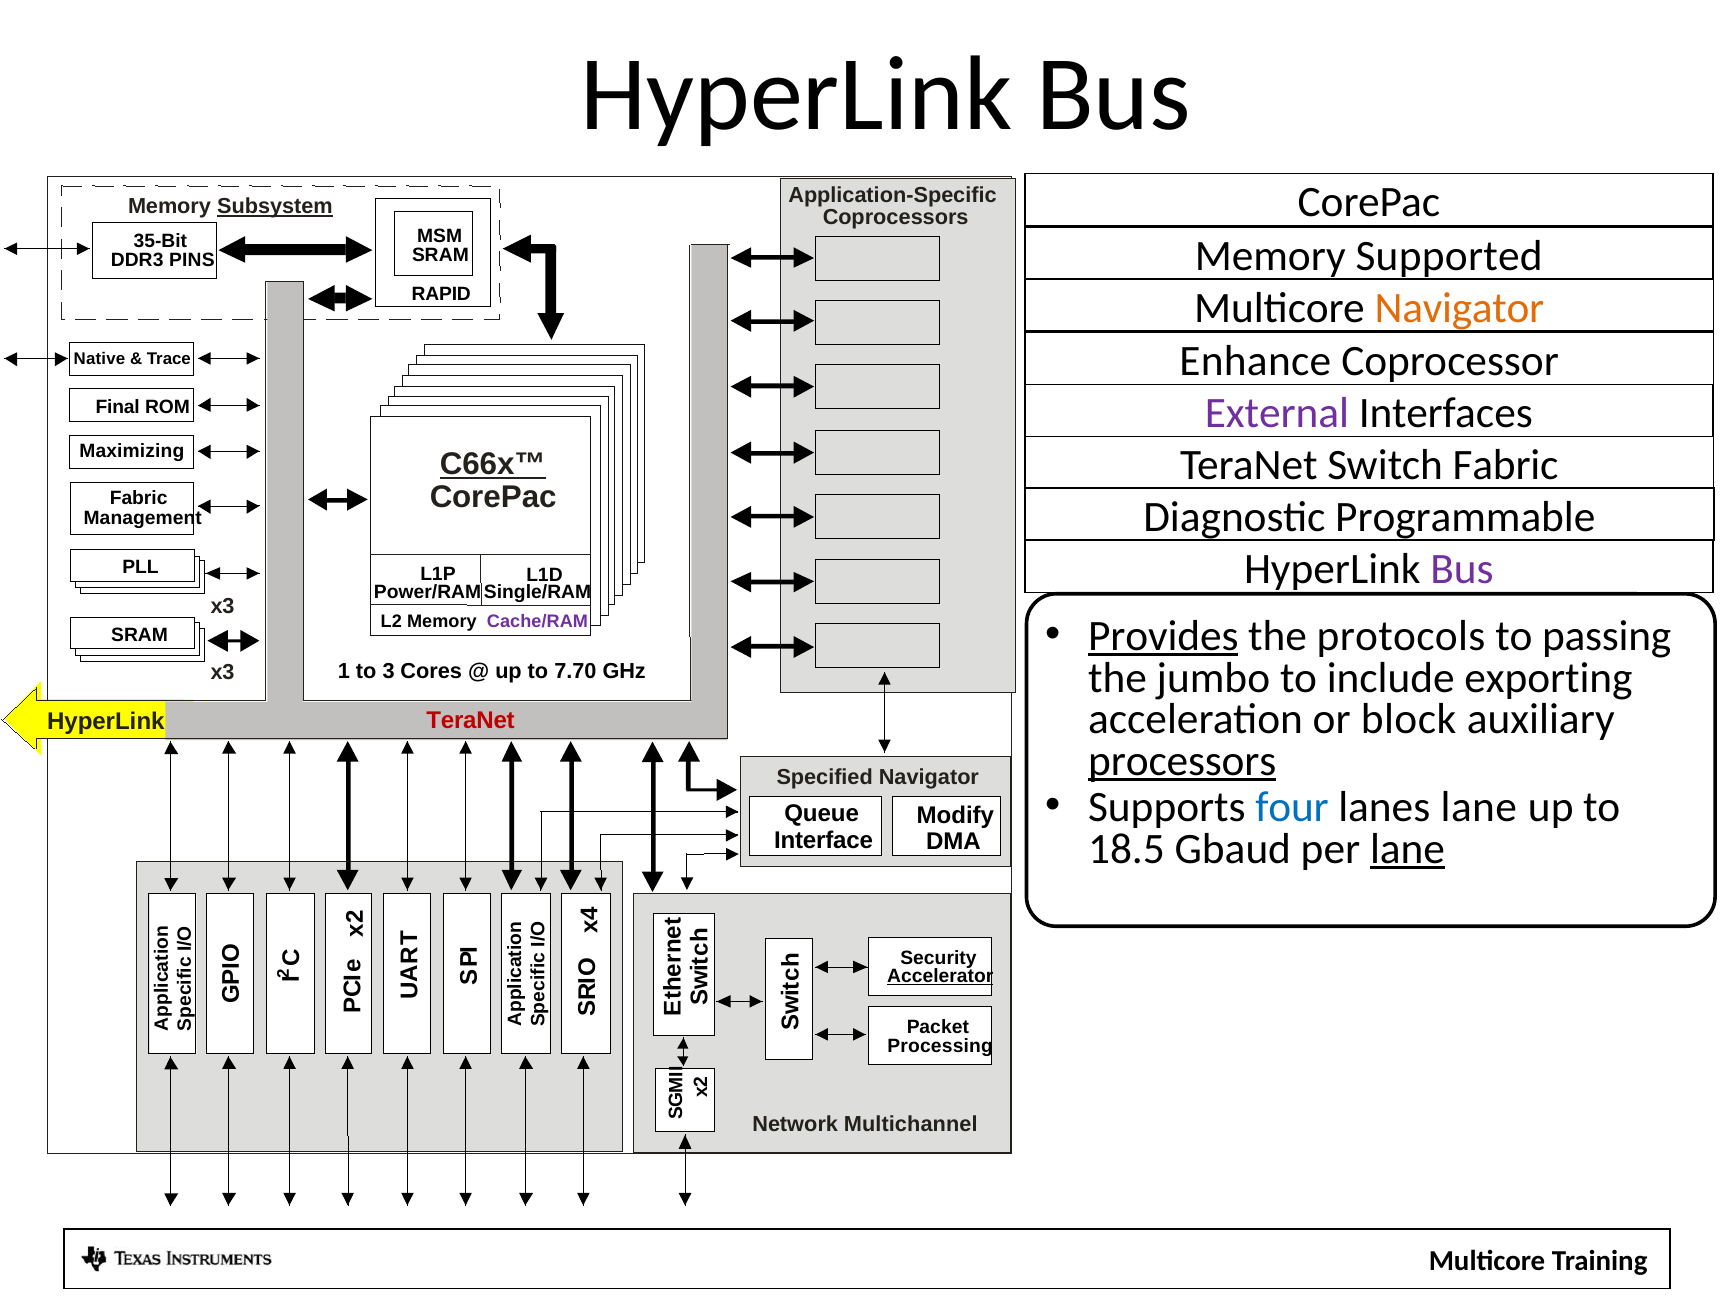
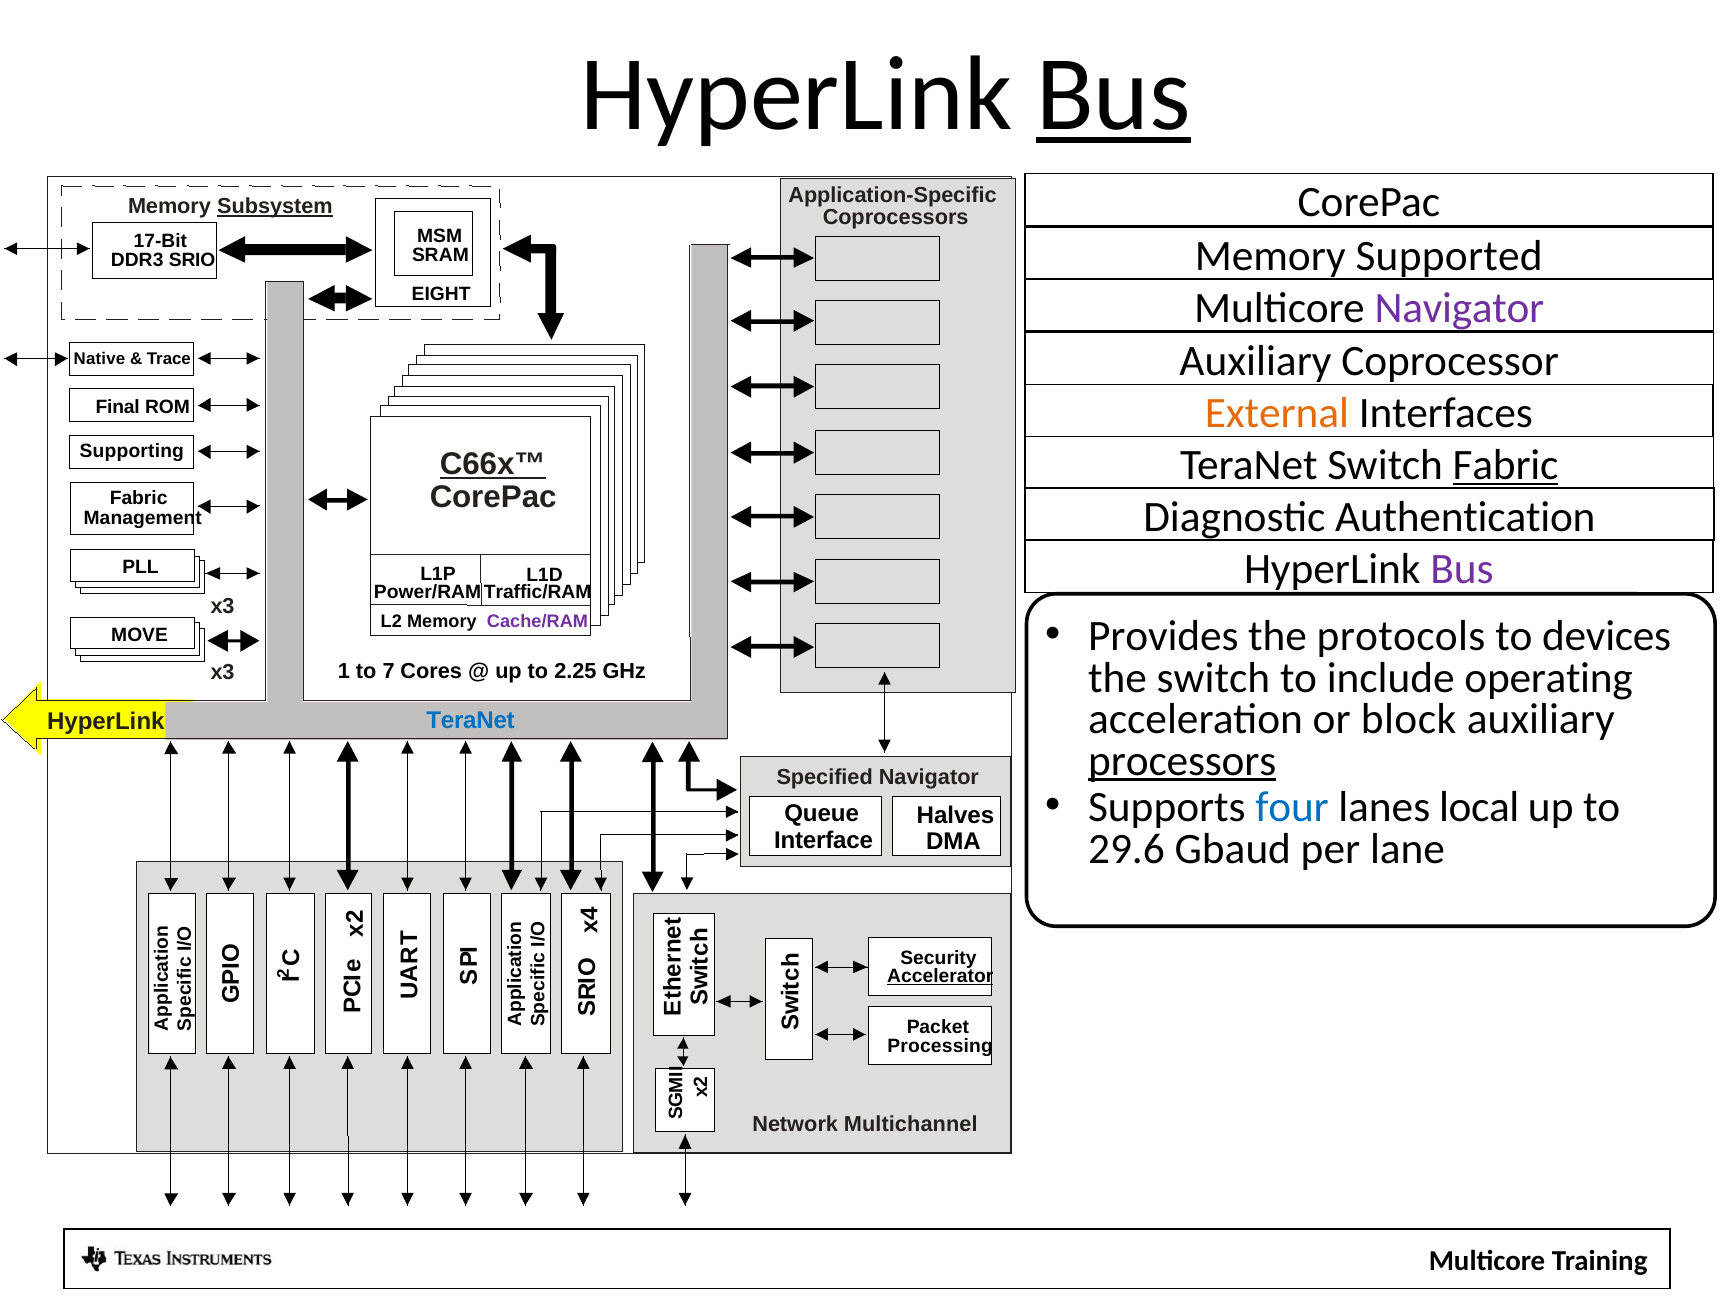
Bus underline: none -> present (1114, 94)
35-Bit: 35-Bit -> 17-Bit (160, 241)
PINS: PINS -> SRIO (192, 260)
RAPID: RAPID -> EIGHT (441, 294)
Navigator colour: orange -> purple (1459, 308)
Enhance: Enhance -> Auxiliary (1255, 362)
External colour: purple -> orange (1277, 414)
Maximizing: Maximizing -> Supporting (132, 451)
Fabric underline: none -> present (1506, 466)
Programmable: Programmable -> Authentication (1465, 517)
Single/RAM: Single/RAM -> Traffic/RAM (538, 592)
Provides underline: present -> none (1163, 636)
passing: passing -> devices (1607, 636)
SRAM: SRAM -> MOVE (140, 635)
the jumbo: jumbo -> switch (1213, 678)
exporting: exporting -> operating (1549, 678)
3: 3 -> 7 (389, 671)
7.70: 7.70 -> 2.25 (575, 671)
TeraNet colour: red -> blue (471, 721)
lanes lane: lane -> local (1479, 807)
Modify: Modify -> Halves (955, 815)
18.5: 18.5 -> 29.6 (1127, 849)
lane underline: present -> none (1408, 849)
